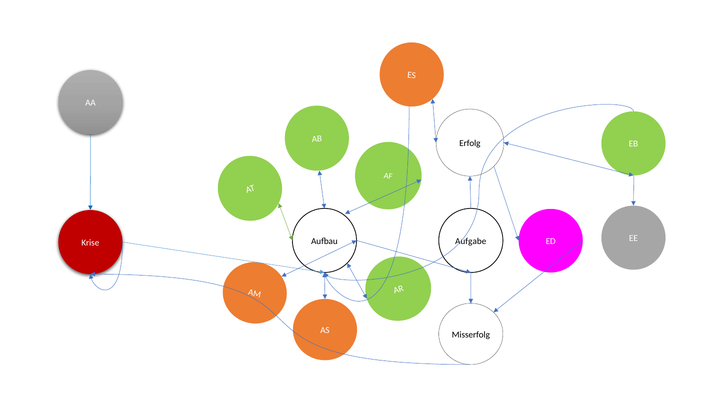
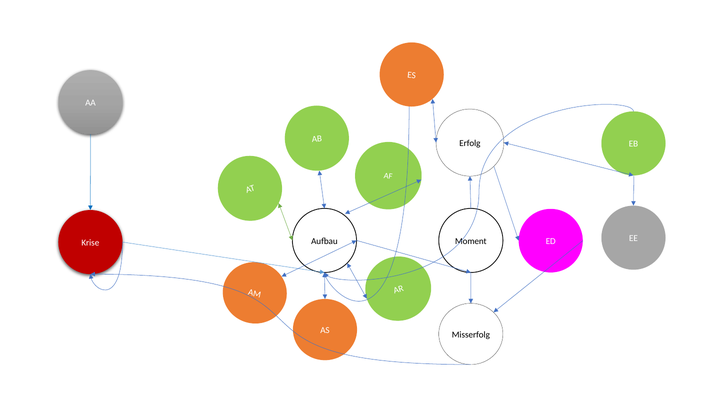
Aufgabe: Aufgabe -> Moment (471, 241)
